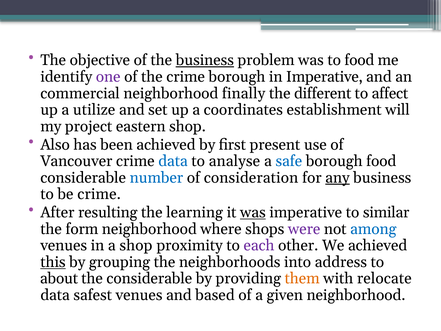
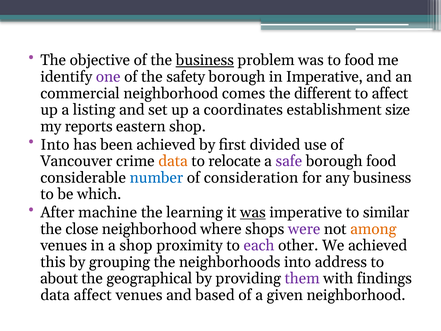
the crime: crime -> safety (186, 77)
finally: finally -> comes (244, 93)
utilize: utilize -> listing (94, 110)
will: will -> size (398, 110)
project: project -> reports (89, 126)
Also: Also -> Into (55, 145)
present: present -> divided (275, 145)
data colour: blue -> orange (173, 161)
analyse: analyse -> relocate (235, 161)
safe colour: blue -> purple (289, 161)
any underline: present -> none (337, 178)
be crime: crime -> which (99, 194)
resulting: resulting -> machine (108, 212)
form: form -> close (82, 229)
among colour: blue -> orange (373, 229)
this underline: present -> none (53, 262)
the considerable: considerable -> geographical (149, 278)
them colour: orange -> purple (302, 278)
relocate: relocate -> findings (384, 278)
data safest: safest -> affect (93, 295)
